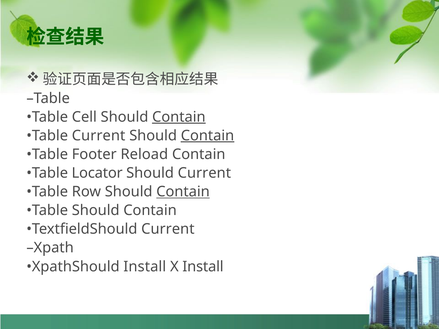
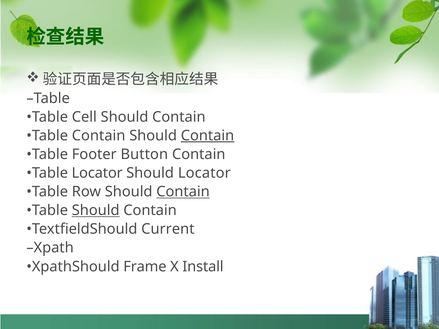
Contain underline: present -> none (179, 117)
Table Current: Current -> Contain (99, 136)
Reload: Reload -> Button (144, 154)
Should Current: Current -> Locator (204, 173)
Should underline: none -> present (96, 211)
XpathShould Install: Install -> Frame (145, 267)
